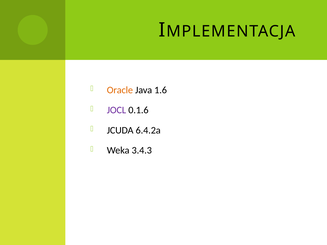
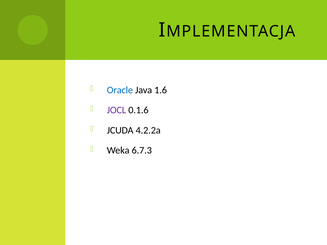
Oracle colour: orange -> blue (120, 90)
6.4.2a: 6.4.2a -> 4.2.2a (148, 130)
3.4.3: 3.4.3 -> 6.7.3 (142, 151)
